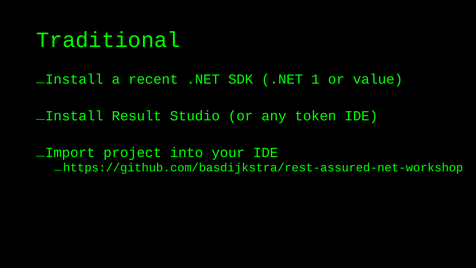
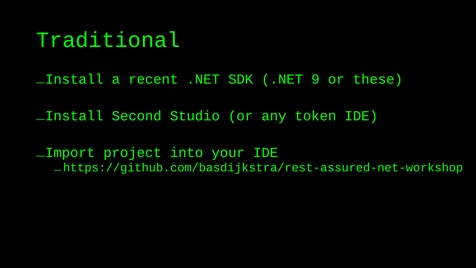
1: 1 -> 9 (315, 79)
value: value -> these (378, 79)
Result: Result -> Second (137, 116)
